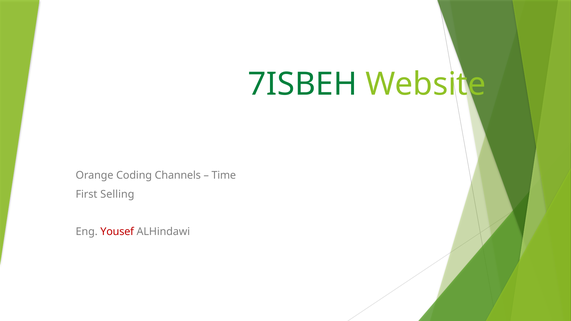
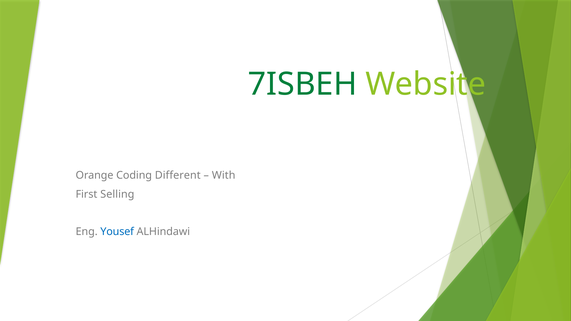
Channels: Channels -> Different (178, 175)
Time: Time -> With (224, 175)
Yousef colour: red -> blue (117, 232)
